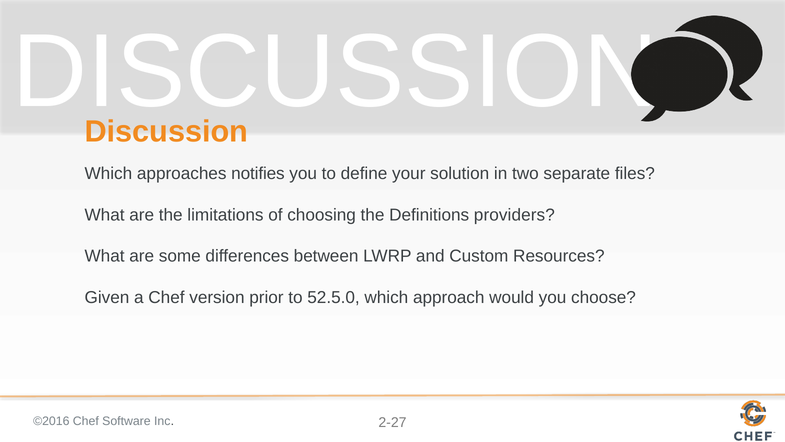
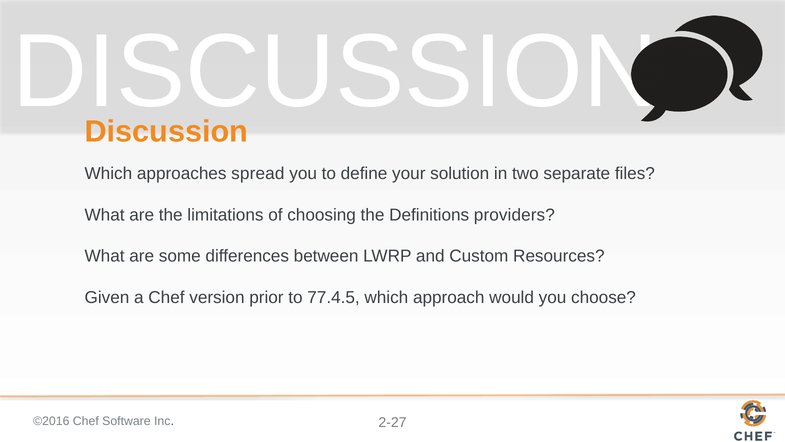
notifies: notifies -> spread (258, 173)
52.5.0: 52.5.0 -> 77.4.5 (334, 297)
